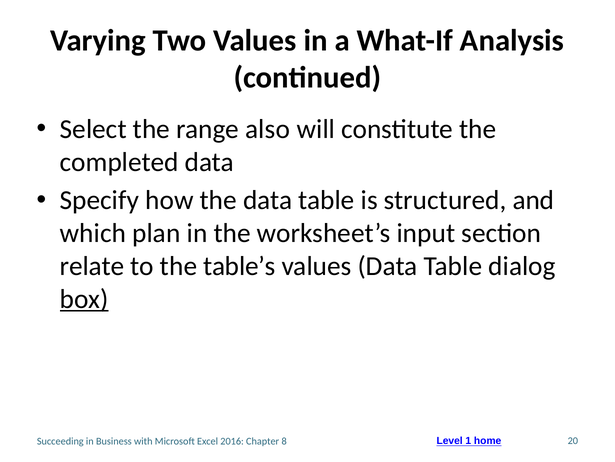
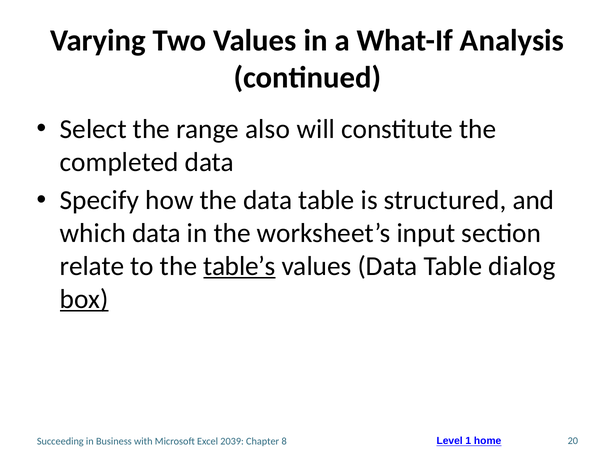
which plan: plan -> data (157, 233)
table’s underline: none -> present (239, 266)
2016: 2016 -> 2039 (232, 440)
